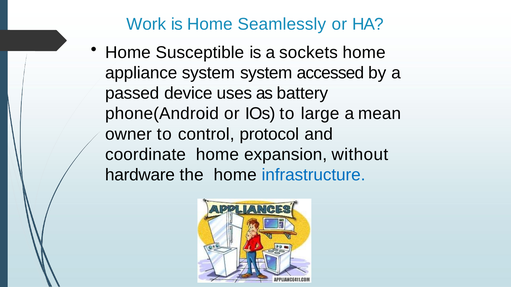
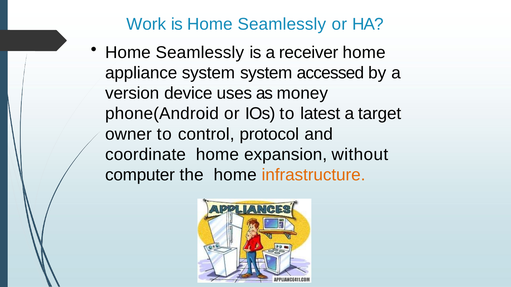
Susceptible: Susceptible -> Seamlessly (200, 52)
sockets: sockets -> receiver (309, 52)
passed: passed -> version (132, 93)
battery: battery -> money (302, 93)
large: large -> latest (320, 114)
mean: mean -> target (380, 114)
hardware: hardware -> computer (140, 175)
infrastructure colour: blue -> orange (314, 175)
